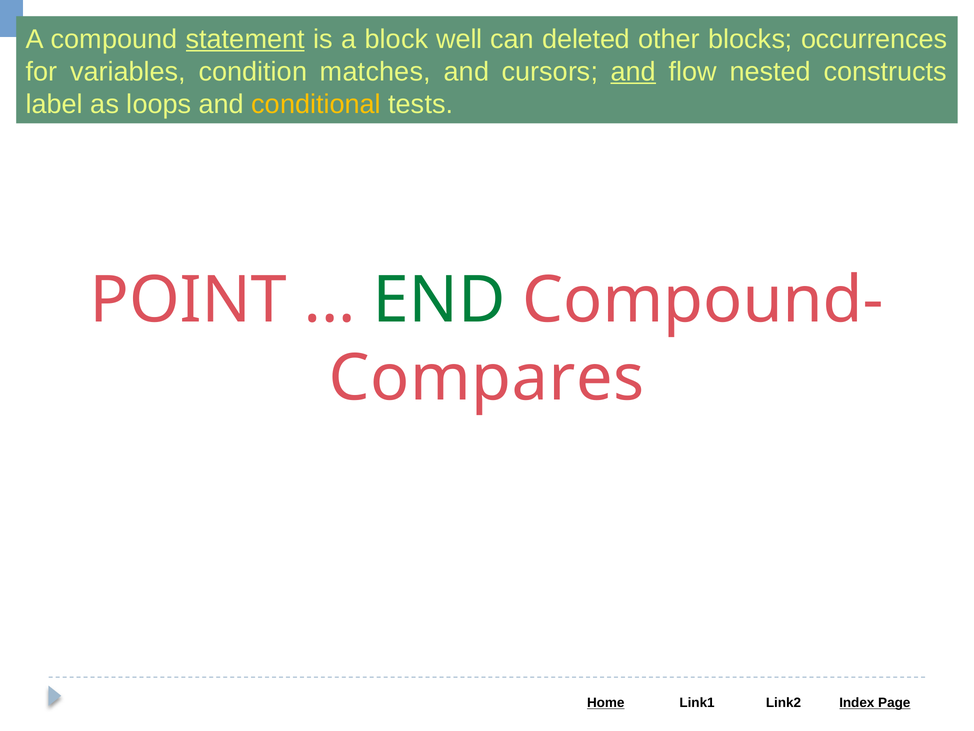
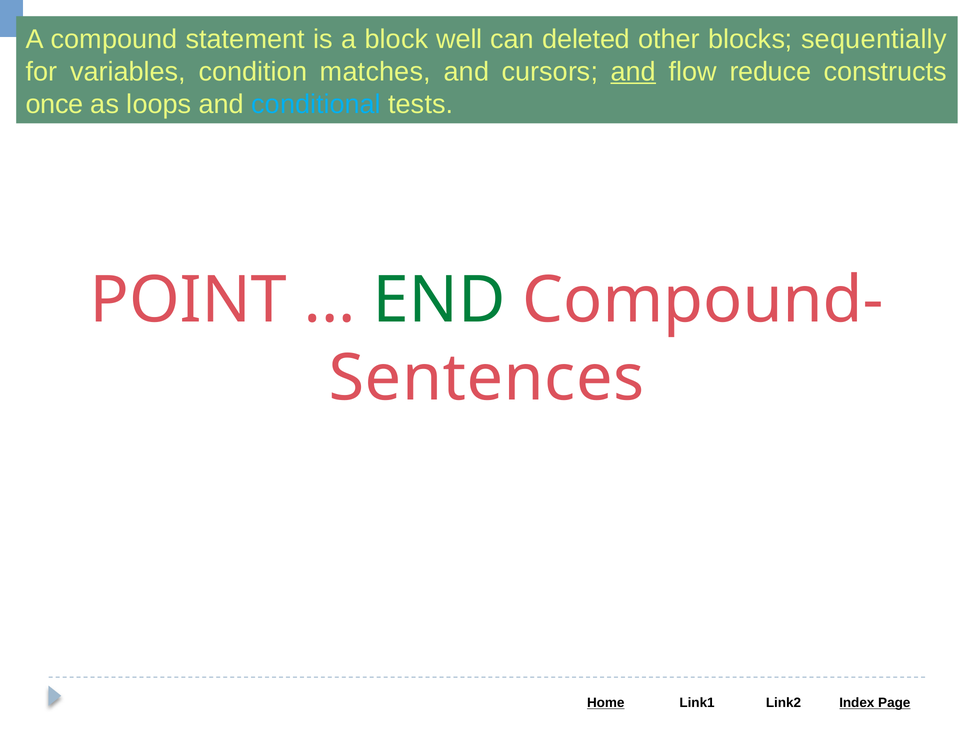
statement underline: present -> none (245, 39)
occurrences: occurrences -> sequentially (874, 39)
nested: nested -> reduce (770, 72)
label: label -> once (54, 104)
conditional colour: yellow -> light blue (316, 104)
Compares: Compares -> Sentences (487, 378)
